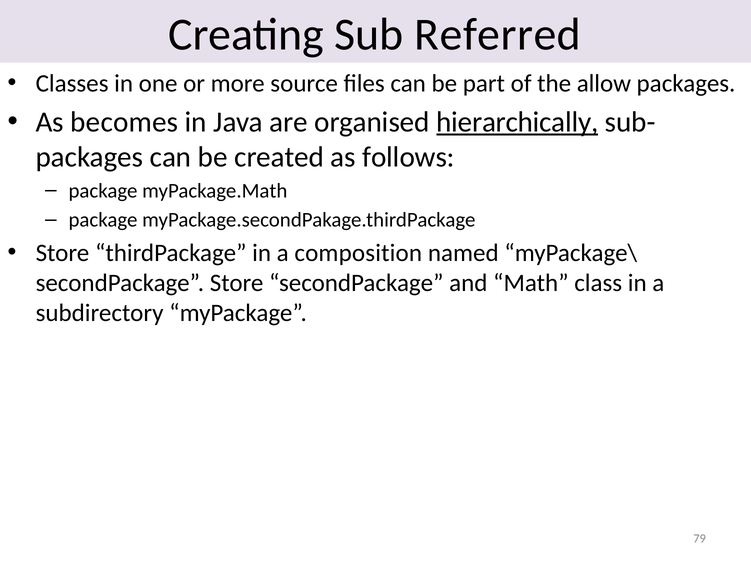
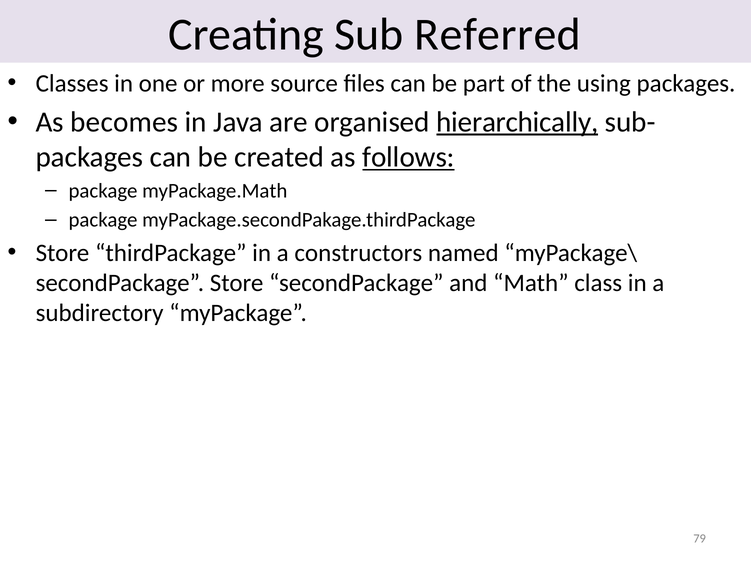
allow: allow -> using (604, 83)
follows underline: none -> present (409, 157)
composition: composition -> constructors (358, 253)
